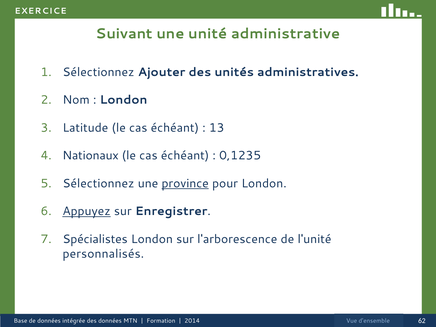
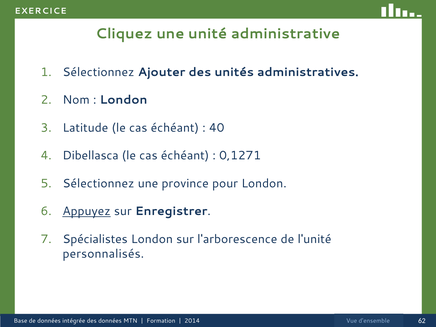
Suivant: Suivant -> Cliquez (124, 34)
13: 13 -> 40 (217, 128)
Nationaux: Nationaux -> Dibellasca (90, 156)
0,1235: 0,1235 -> 0,1271 (240, 156)
province underline: present -> none (185, 183)
